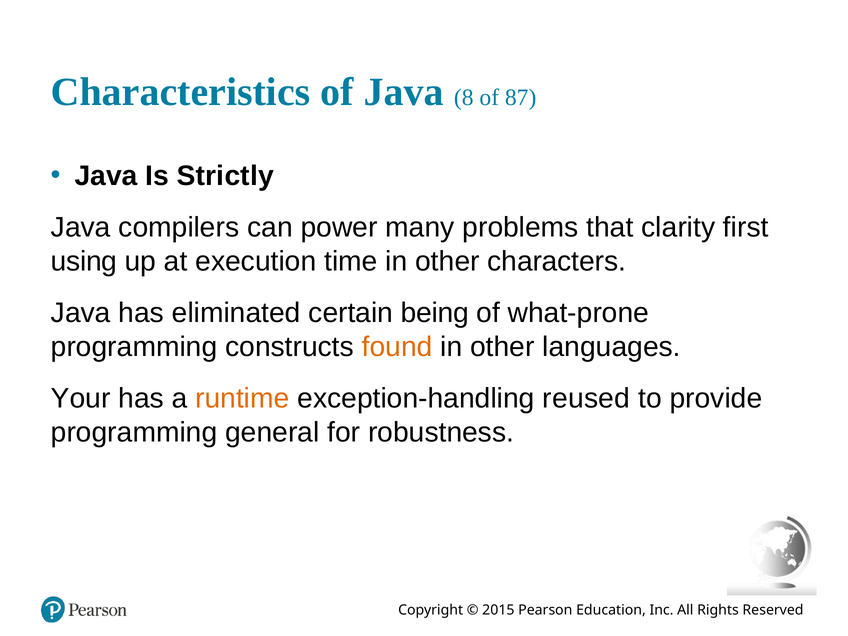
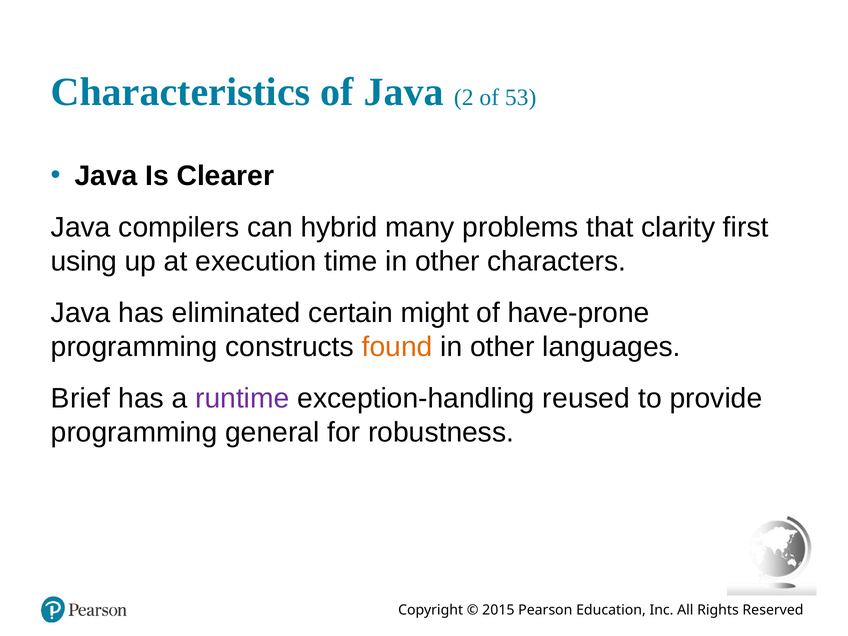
8: 8 -> 2 (464, 97)
87: 87 -> 53 (521, 97)
Strictly: Strictly -> Clearer (225, 176)
power: power -> hybrid (339, 227)
being: being -> might (435, 313)
what-prone: what-prone -> have-prone (579, 313)
Your: Your -> Brief (81, 398)
runtime colour: orange -> purple (242, 398)
